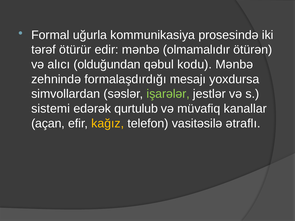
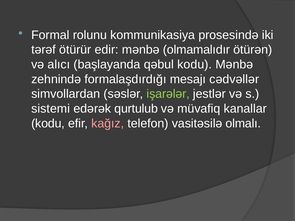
uğurla: uğurla -> rolunu (90, 35)
olduğundan: olduğundan -> başlayanda (107, 65)
yoxdursa: yoxdursa -> cədvəllər (234, 79)
açan: açan -> kodu (48, 124)
kağız colour: yellow -> pink (108, 124)
ətraflı: ətraflı -> olmalı (243, 124)
